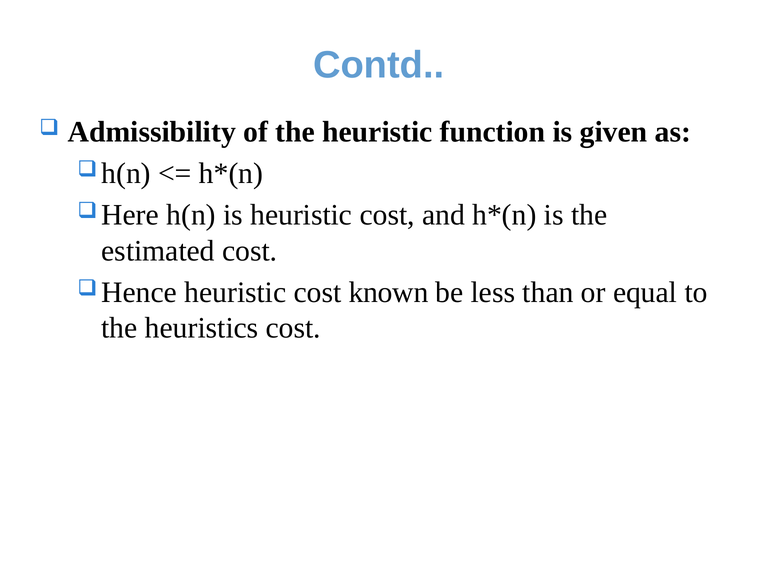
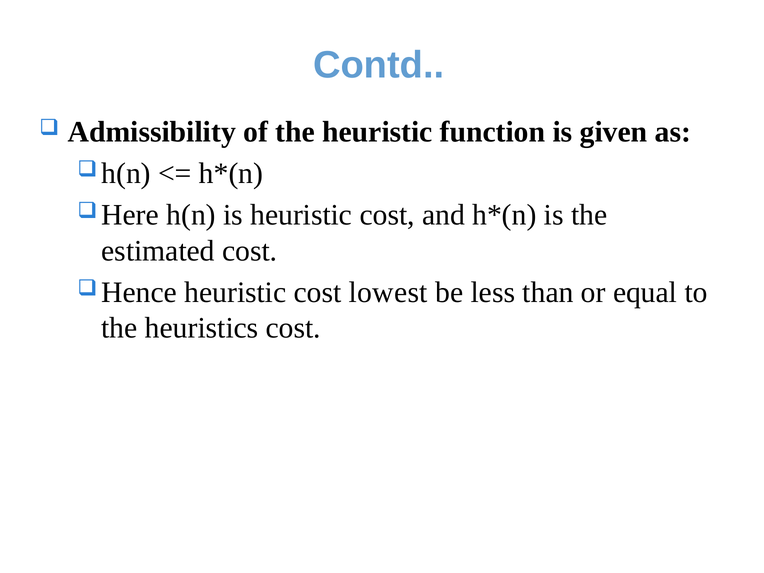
known: known -> lowest (388, 292)
